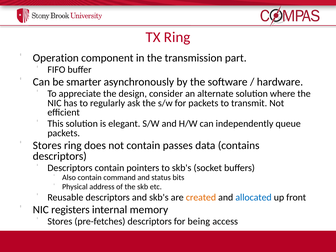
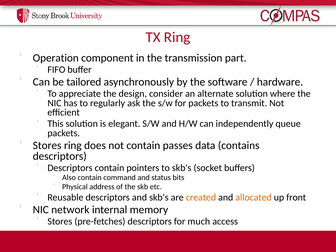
smarter: smarter -> tailored (84, 82)
allocated colour: blue -> orange (254, 197)
registers: registers -> network (70, 210)
being: being -> much (199, 221)
